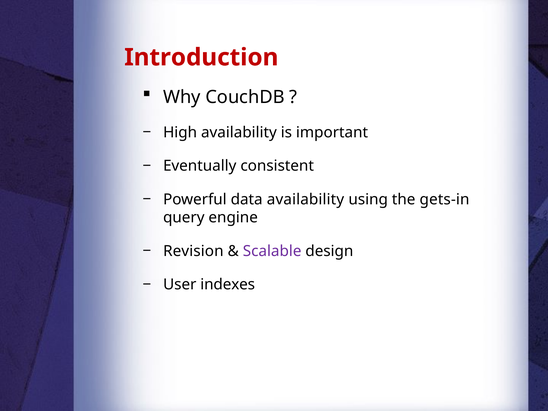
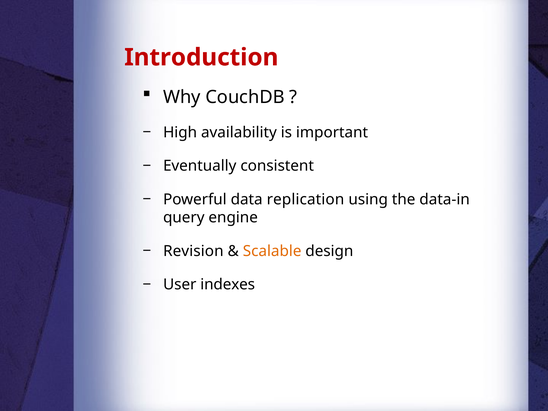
data availability: availability -> replication (305, 199)
gets-in: gets-in -> data-in (445, 199)
Scalable colour: purple -> orange (272, 251)
